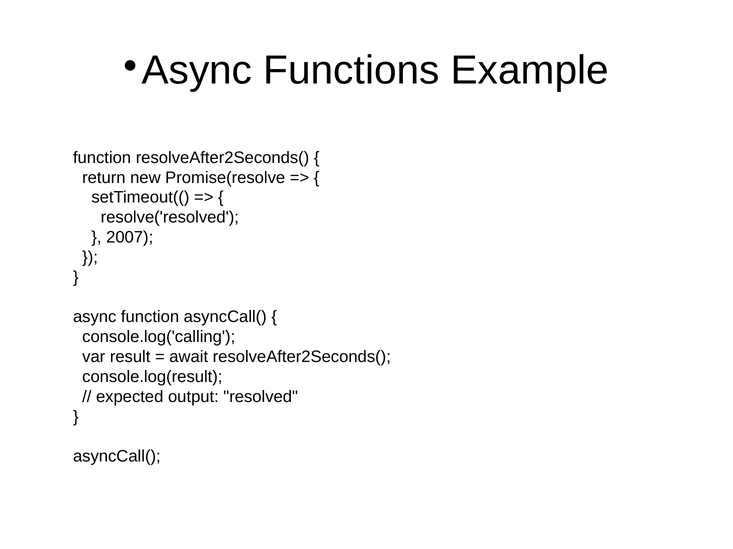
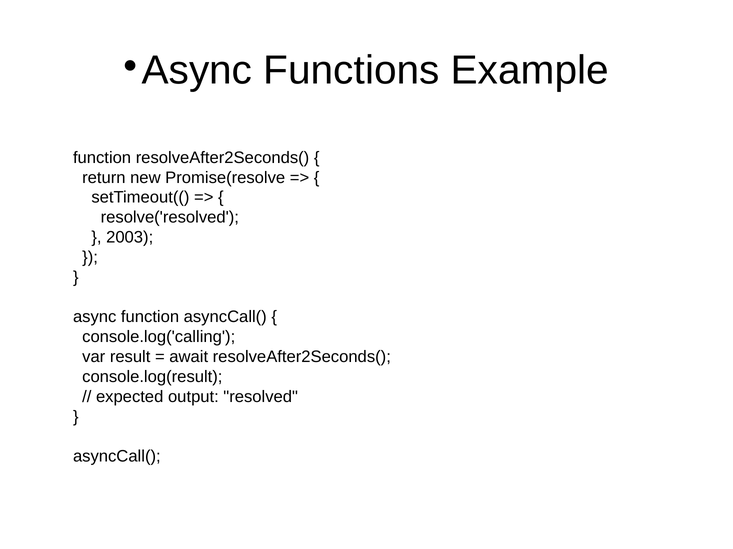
2007: 2007 -> 2003 (130, 238)
